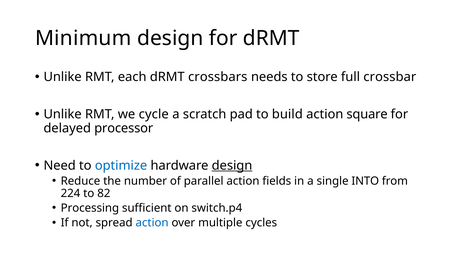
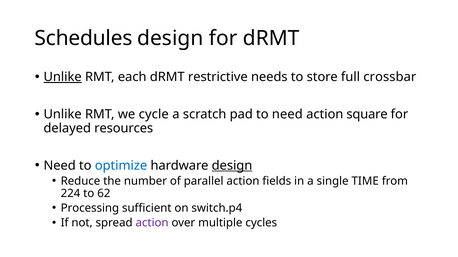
Minimum: Minimum -> Schedules (83, 38)
Unlike underline: none -> present (63, 77)
crossbars: crossbars -> restrictive (218, 77)
to build: build -> need (287, 115)
processor: processor -> resources (124, 129)
INTO: INTO -> TIME (365, 181)
82: 82 -> 62 (104, 194)
action colour: blue -> purple (152, 223)
